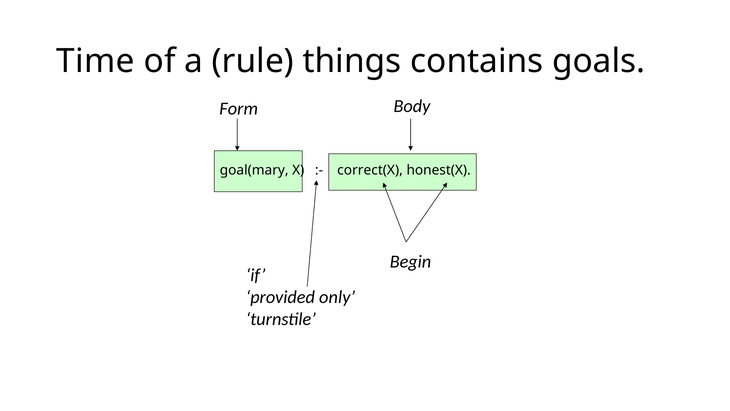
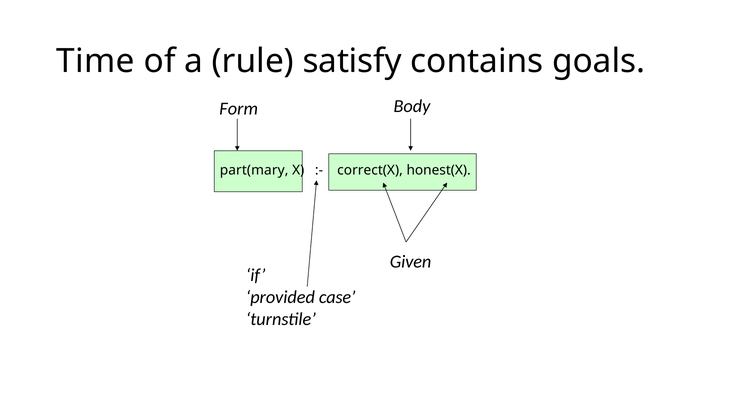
things: things -> satisfy (352, 61)
goal(mary: goal(mary -> part(mary (254, 170)
Begin: Begin -> Given (411, 261)
only: only -> case (337, 297)
